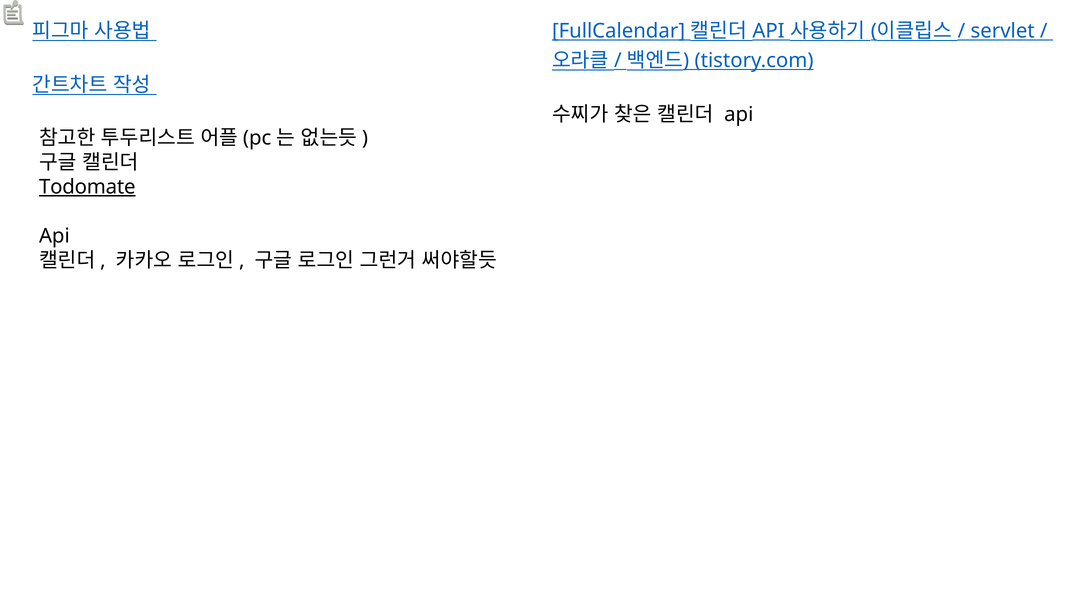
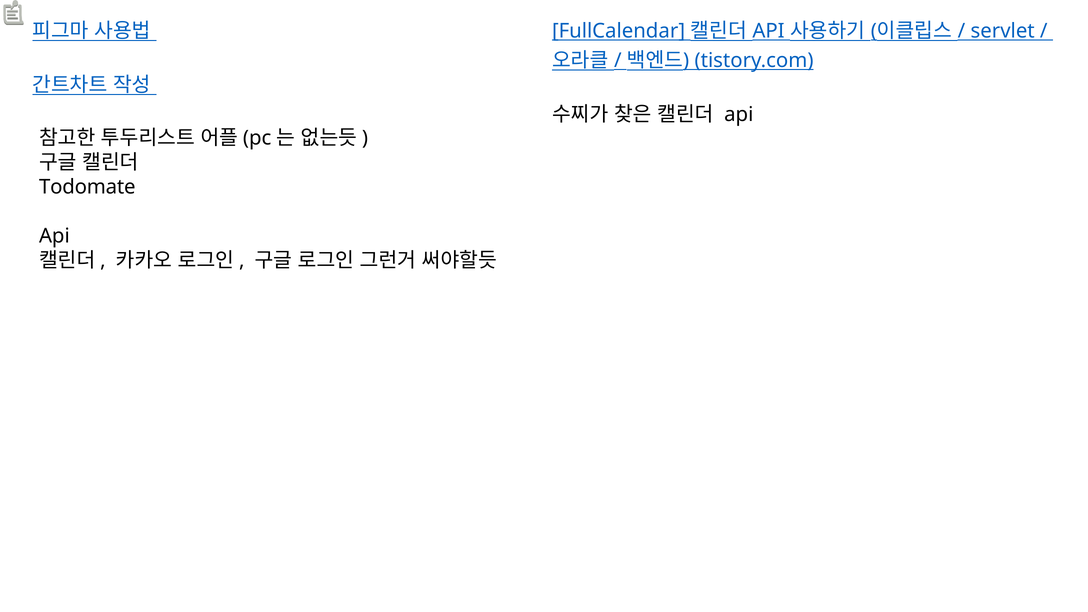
Todomate underline: present -> none (87, 187)
